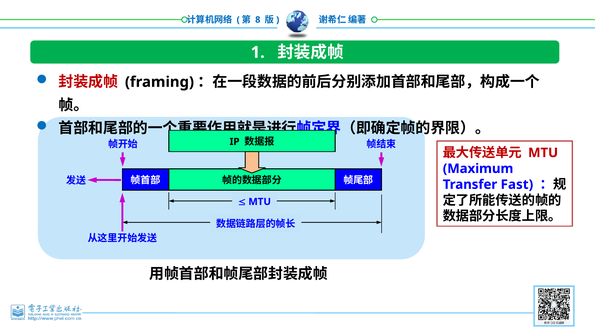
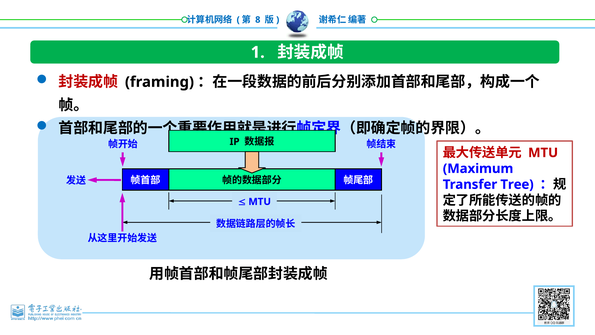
Fast: Fast -> Tree (517, 184)
